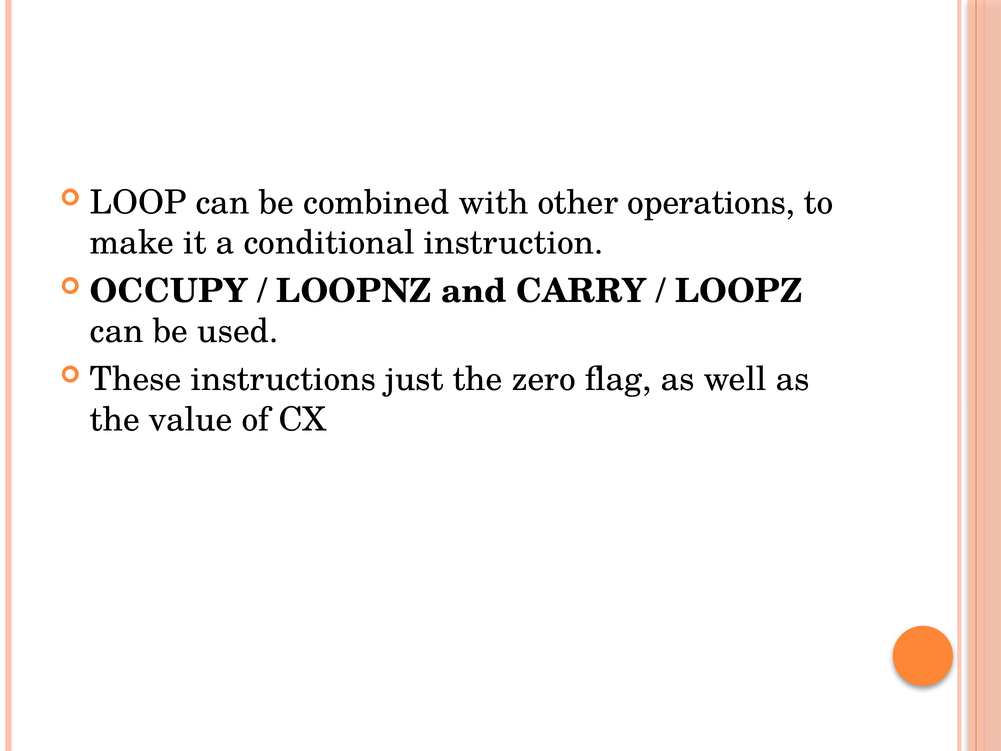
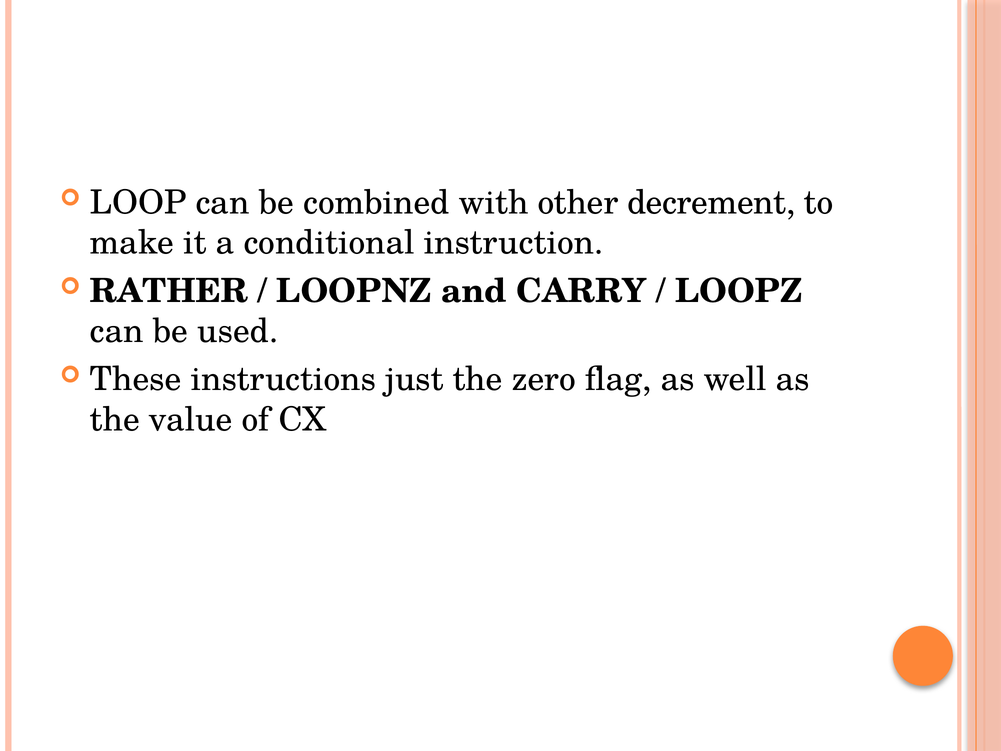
operations: operations -> decrement (711, 202)
OCCUPY: OCCUPY -> RATHER (169, 291)
